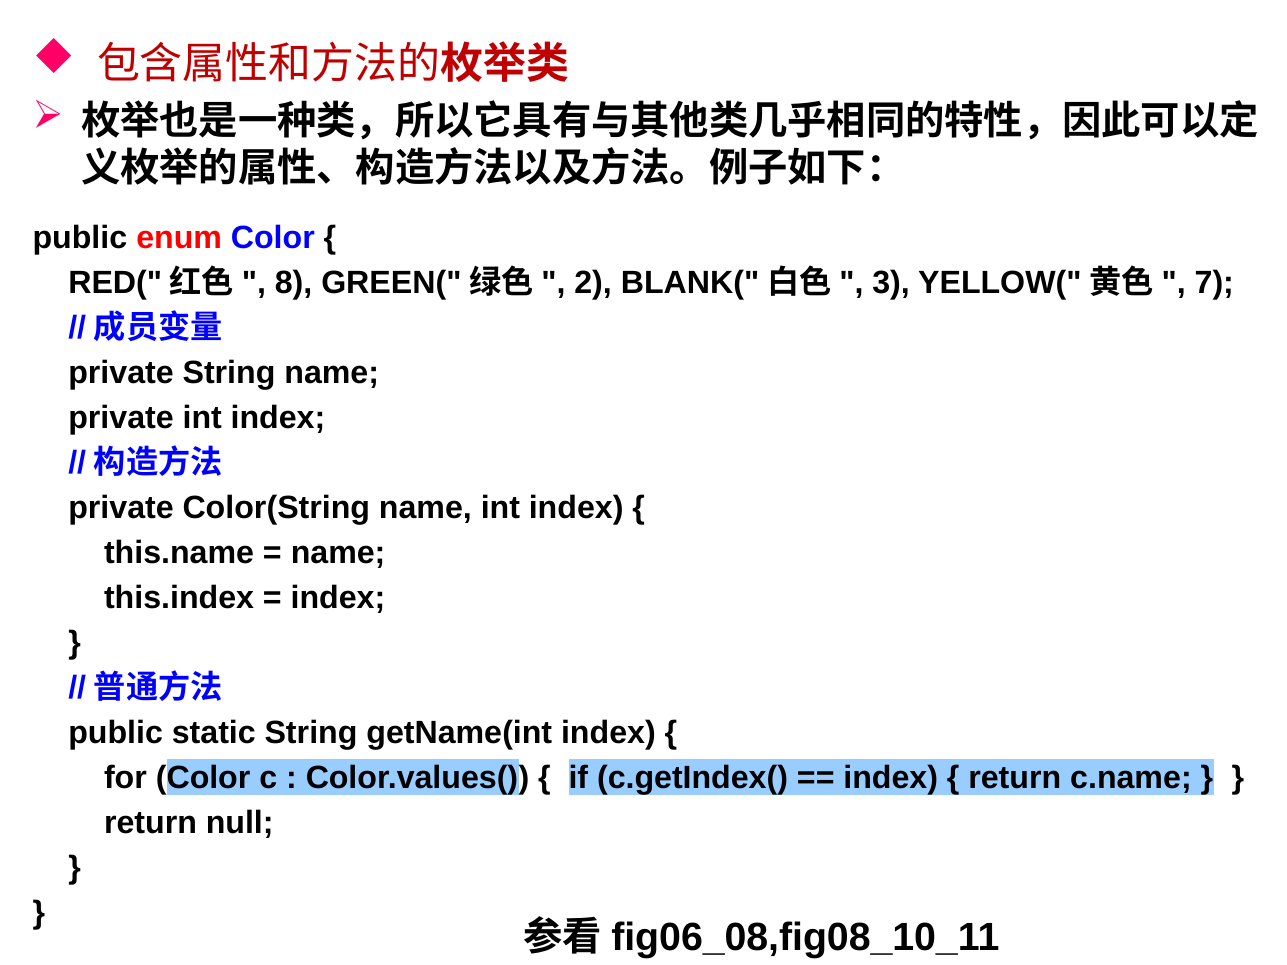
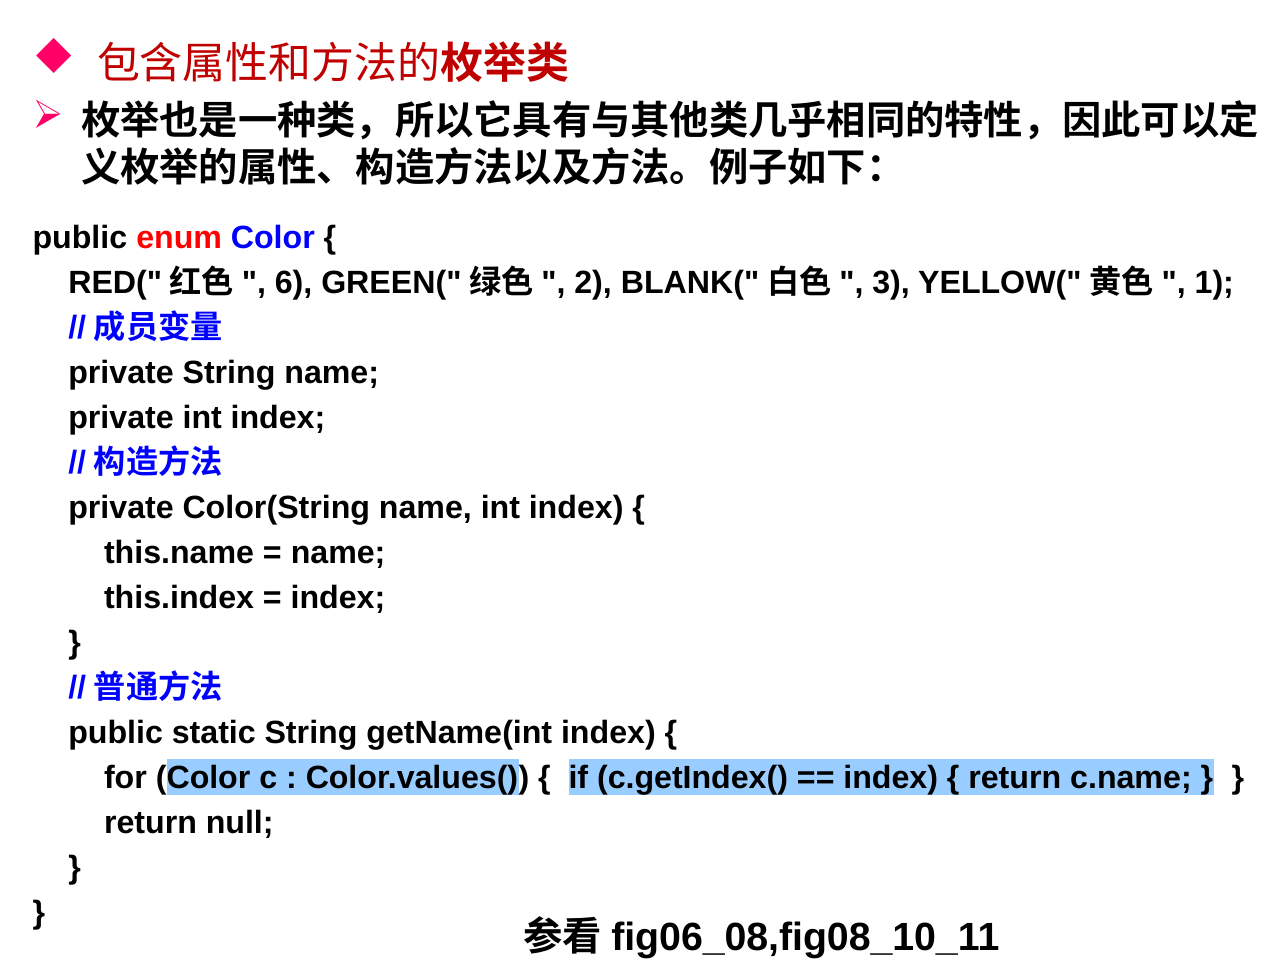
8: 8 -> 6 (294, 283)
7: 7 -> 1 (1214, 283)
